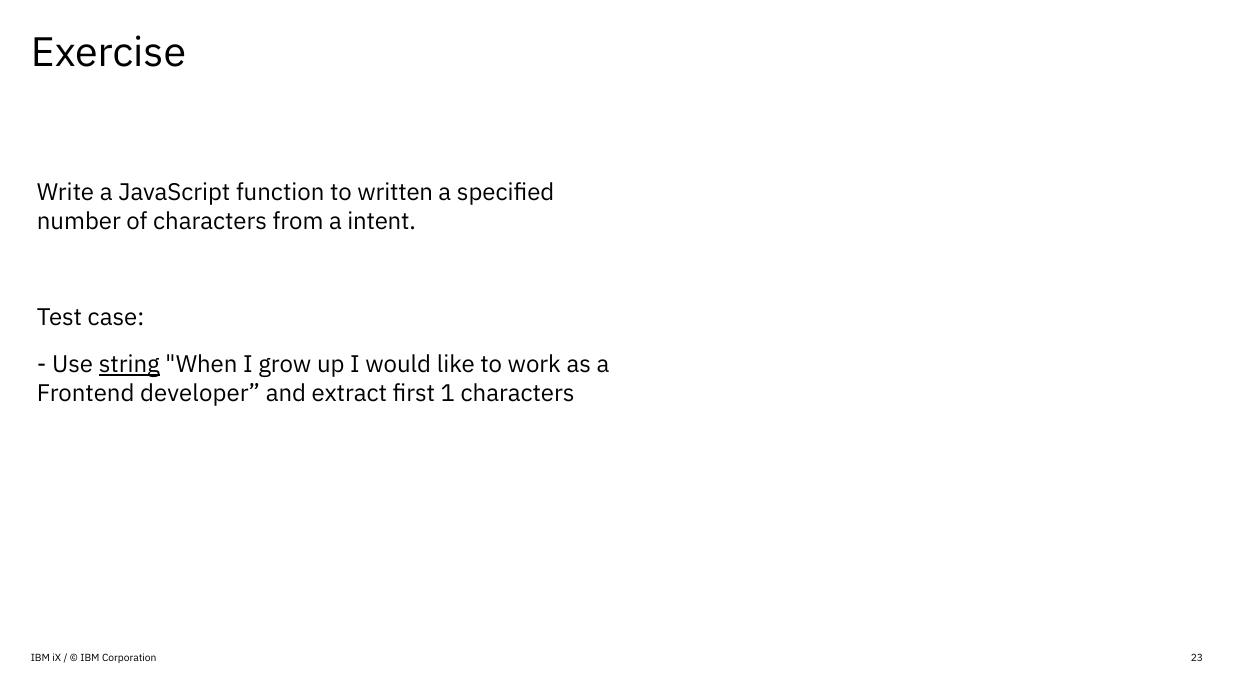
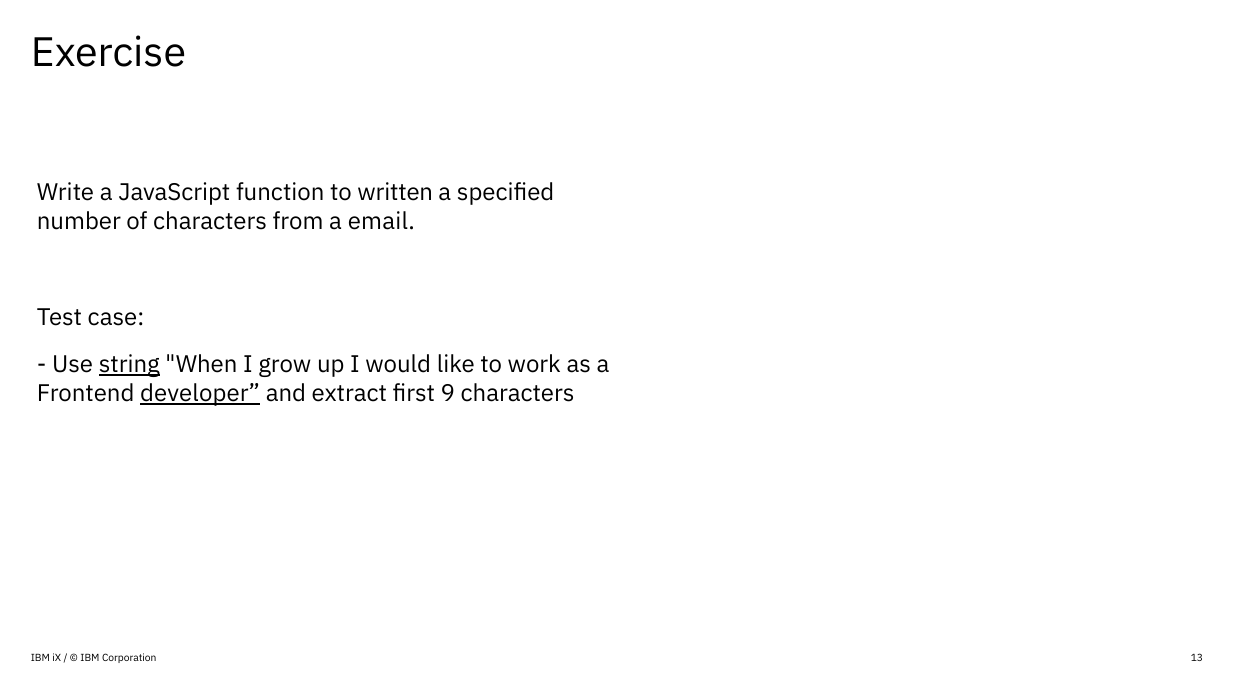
intent: intent -> email (381, 222)
developer underline: none -> present (200, 393)
1: 1 -> 9 (448, 393)
23: 23 -> 13 (1197, 658)
